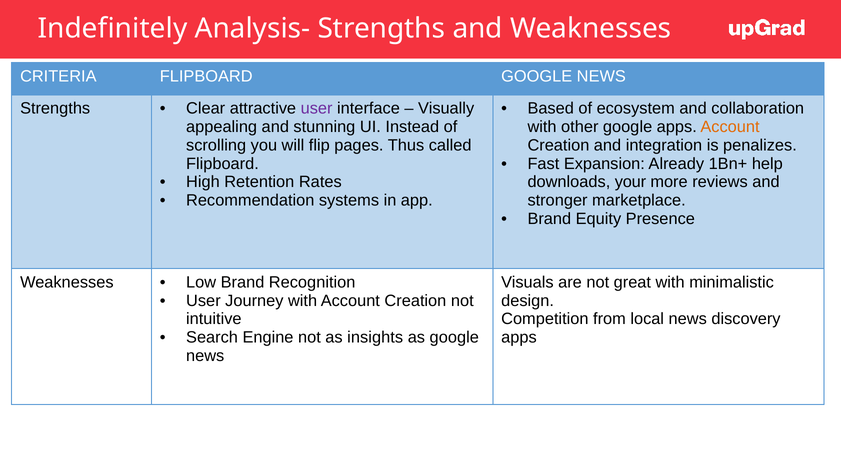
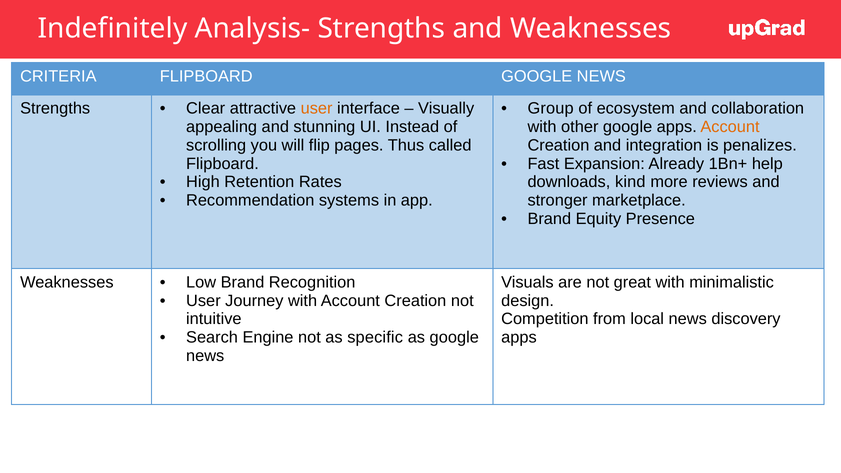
user colour: purple -> orange (317, 109)
Based: Based -> Group (551, 109)
your: your -> kind (630, 182)
insights: insights -> specific (375, 337)
